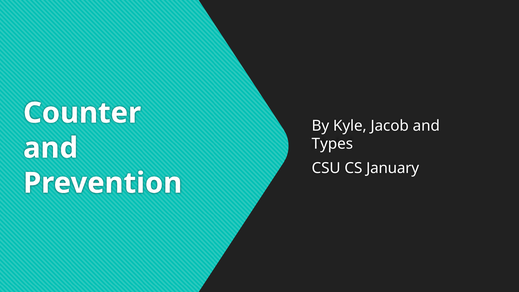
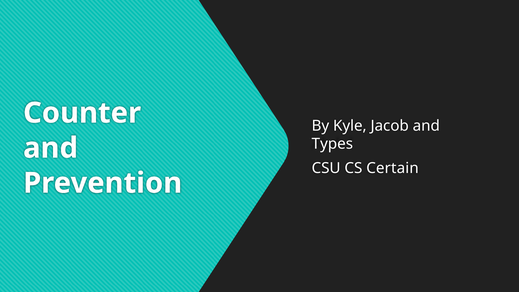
January: January -> Certain (393, 168)
